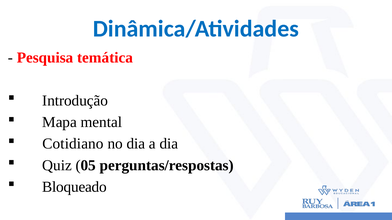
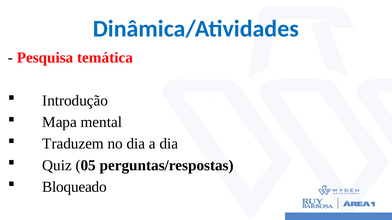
Cotidiano: Cotidiano -> Traduzem (73, 144)
